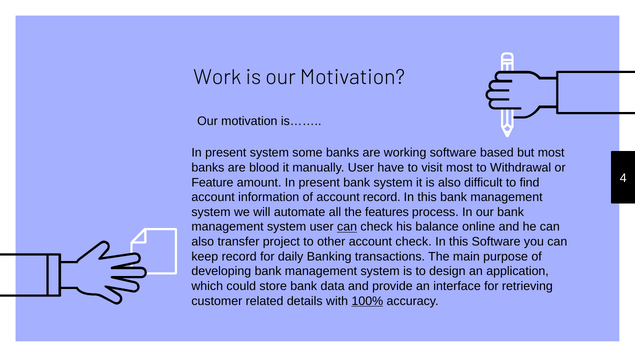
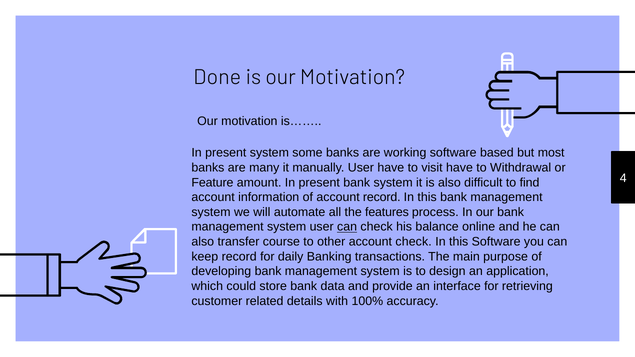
Work: Work -> Done (217, 77)
blood: blood -> many (264, 168)
visit most: most -> have (459, 168)
project: project -> course (281, 242)
100% underline: present -> none (367, 301)
